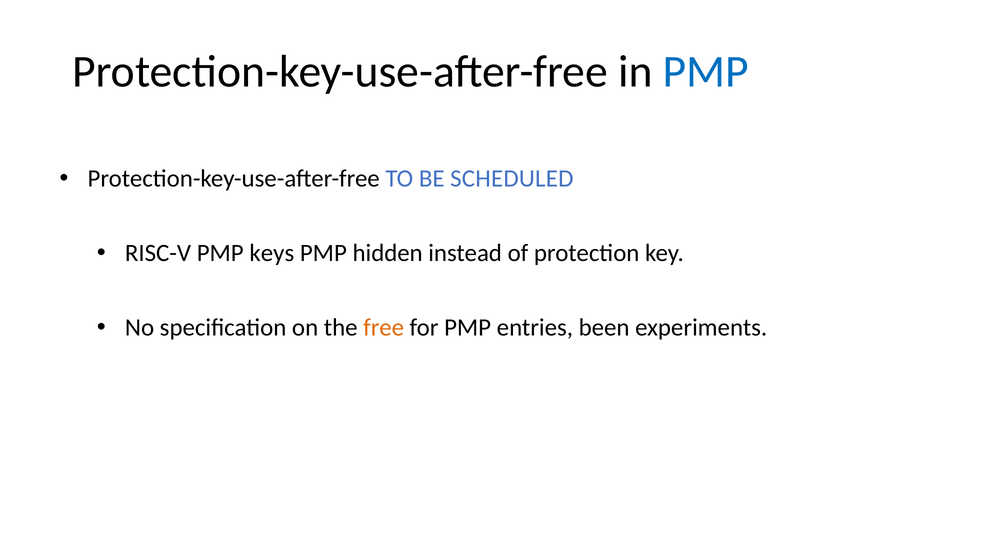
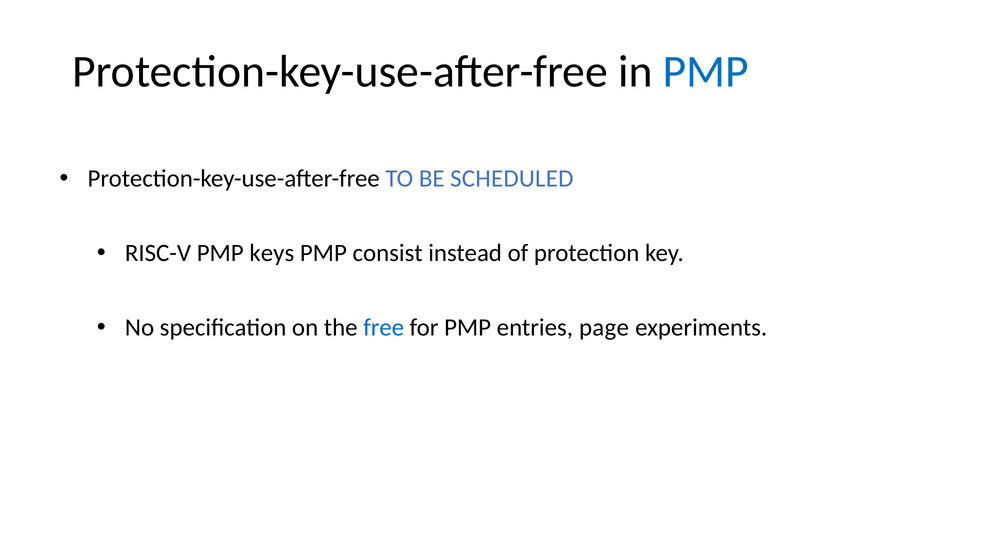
hidden: hidden -> consist (388, 253)
free colour: orange -> blue (384, 328)
been: been -> page (604, 328)
